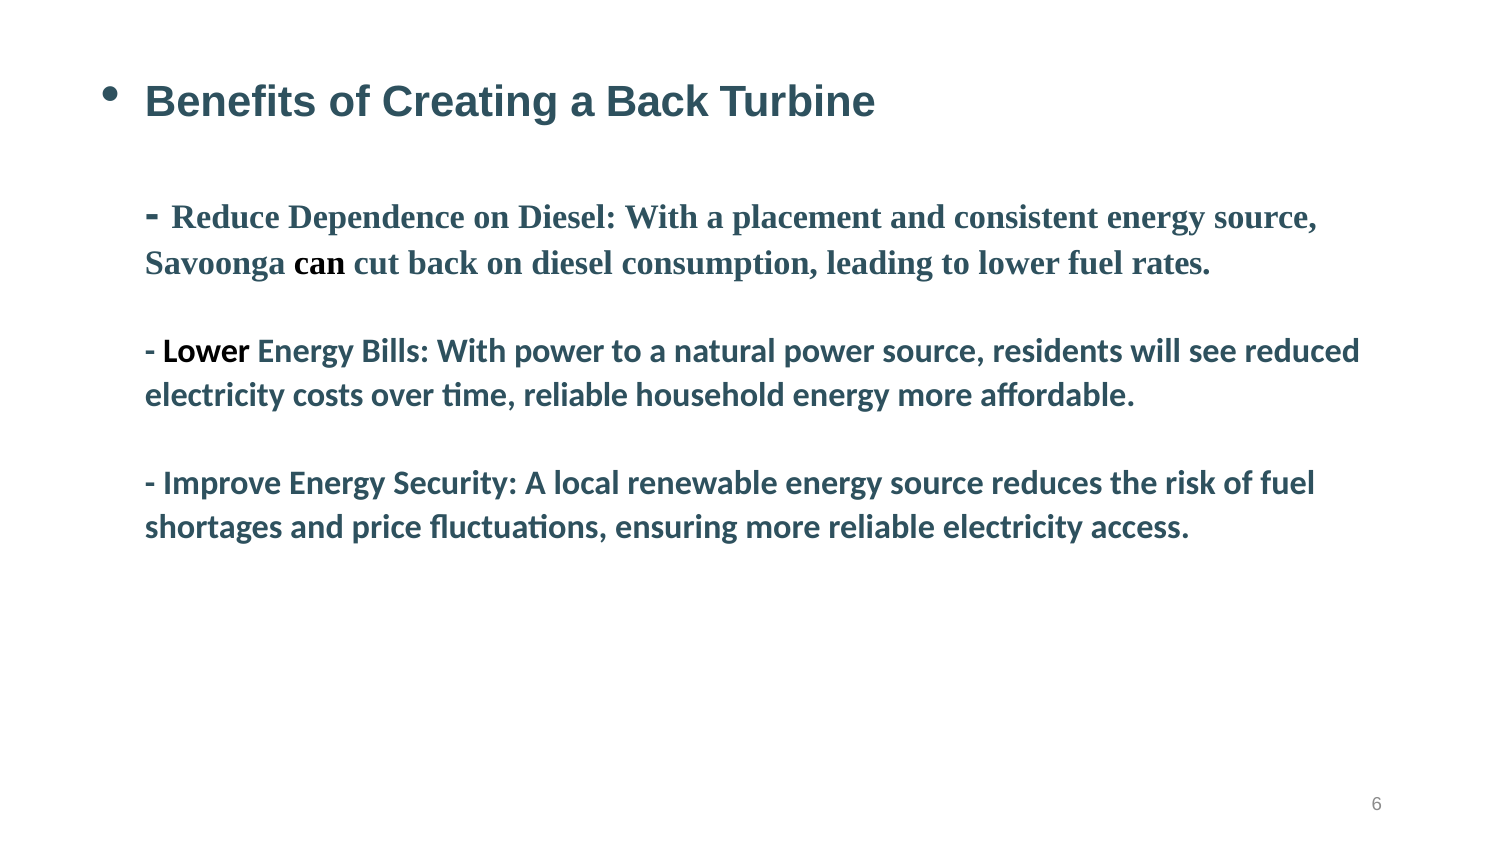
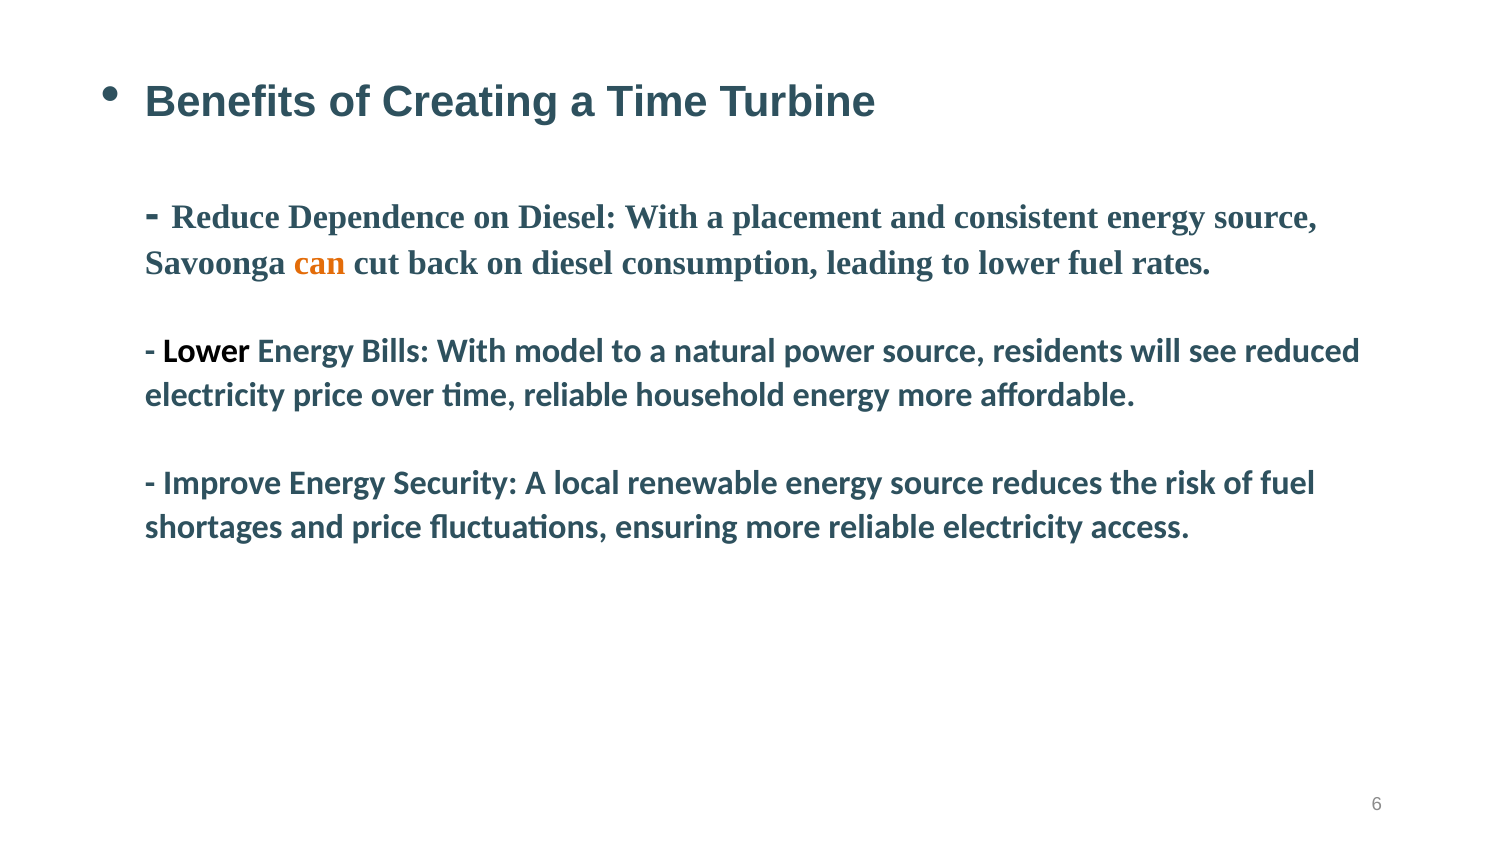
a Back: Back -> Time (657, 102)
can colour: black -> orange (320, 263)
With power: power -> model (559, 351)
electricity costs: costs -> price (328, 395)
